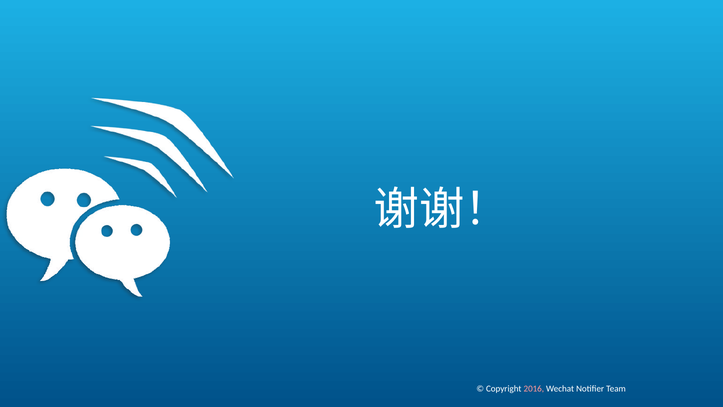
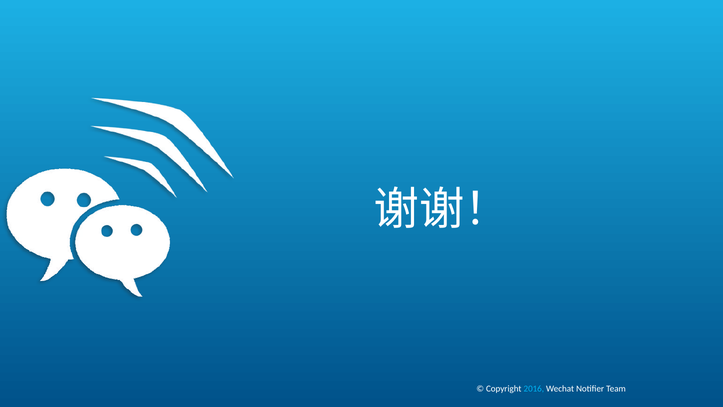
2016 colour: pink -> light blue (534, 388)
